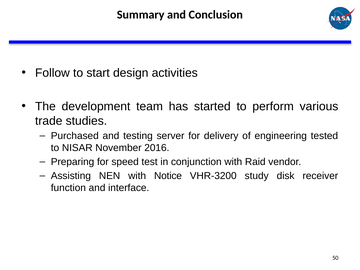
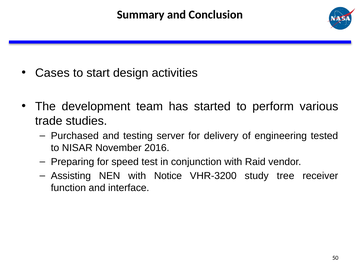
Follow: Follow -> Cases (52, 73)
disk: disk -> tree (286, 176)
